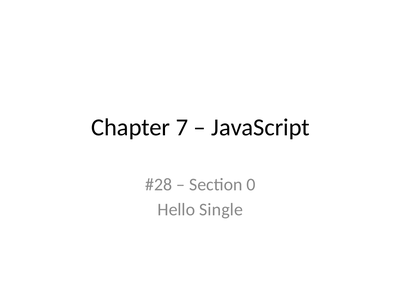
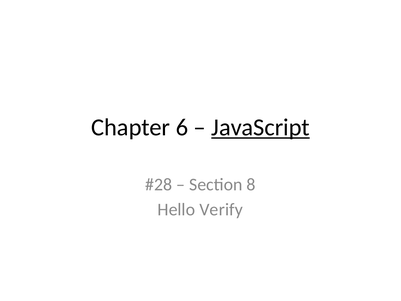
7: 7 -> 6 (182, 127)
JavaScript underline: none -> present (261, 127)
0: 0 -> 8 (251, 184)
Single: Single -> Verify (221, 209)
